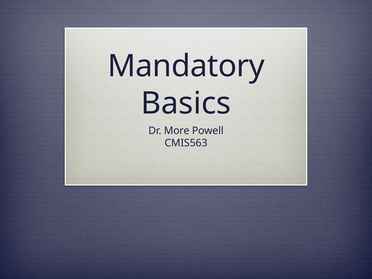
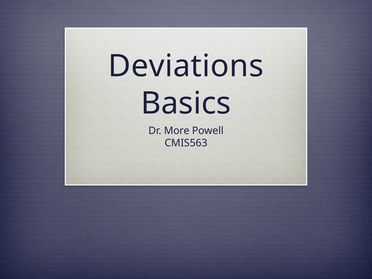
Mandatory: Mandatory -> Deviations (186, 66)
